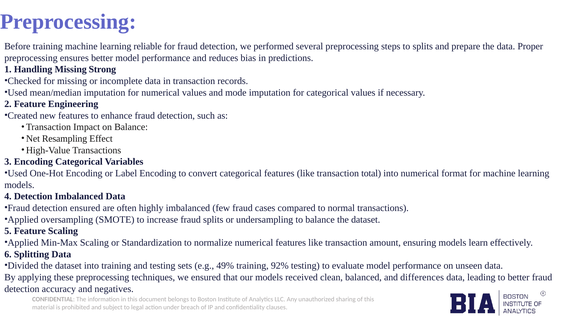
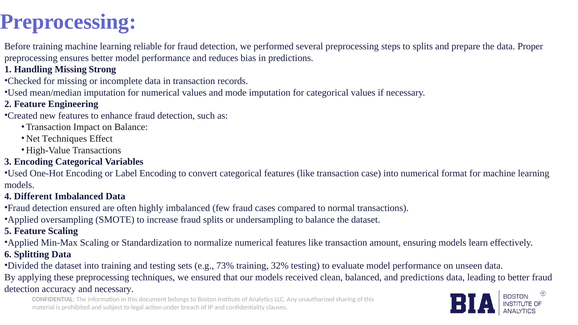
Net Resampling: Resampling -> Techniques (64, 139)
total: total -> case (371, 173)
4 Detection: Detection -> Different (33, 197)
49%: 49% -> 73% (225, 266)
92%: 92% -> 32% (280, 266)
and differences: differences -> predictions (422, 277)
and negatives: negatives -> necessary (114, 289)
